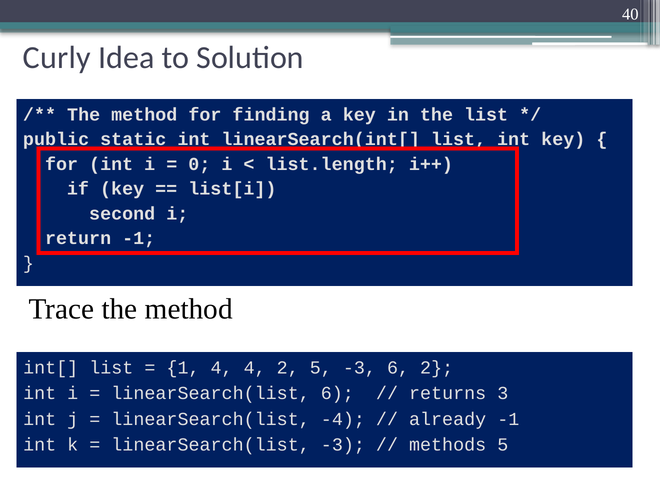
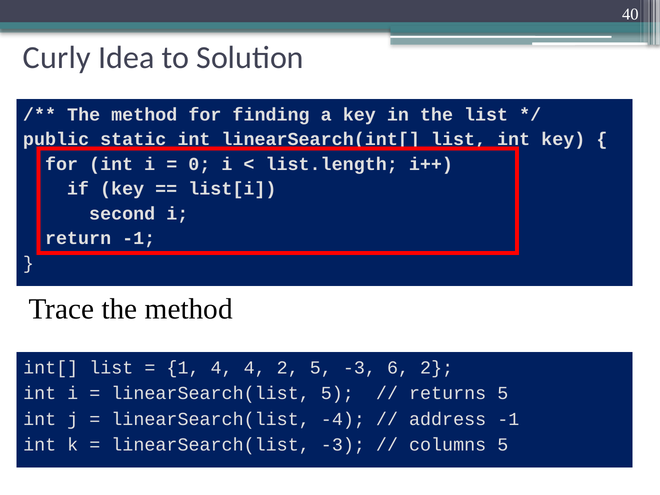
linearSearch(list 6: 6 -> 5 (337, 393)
returns 3: 3 -> 5 (503, 393)
already: already -> address (448, 419)
methods: methods -> columns (448, 445)
